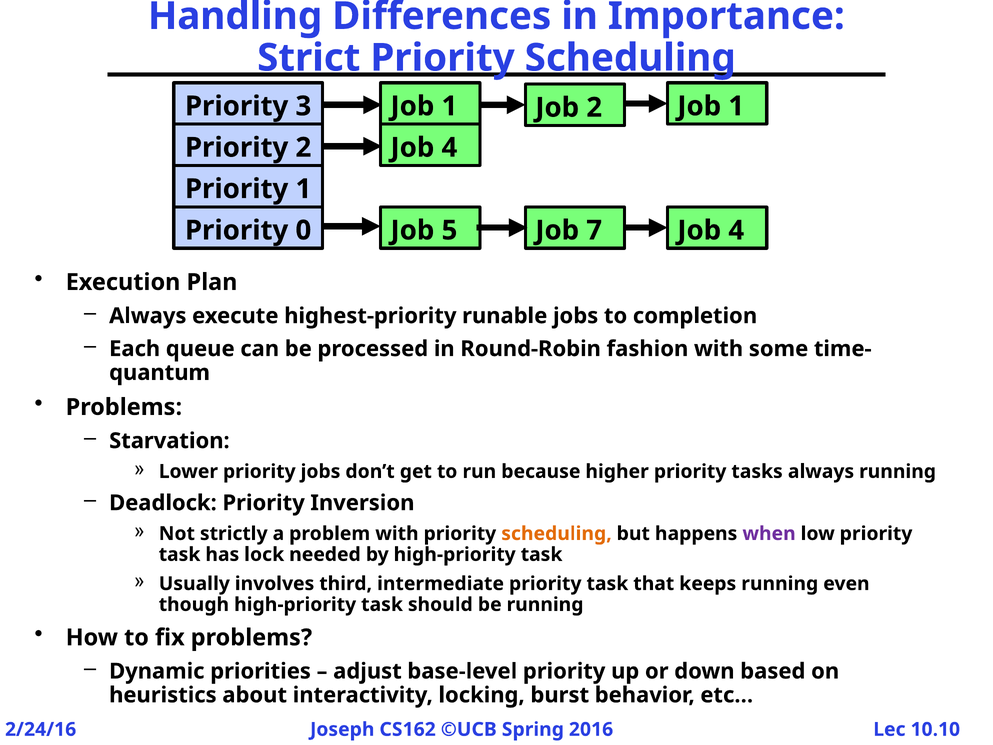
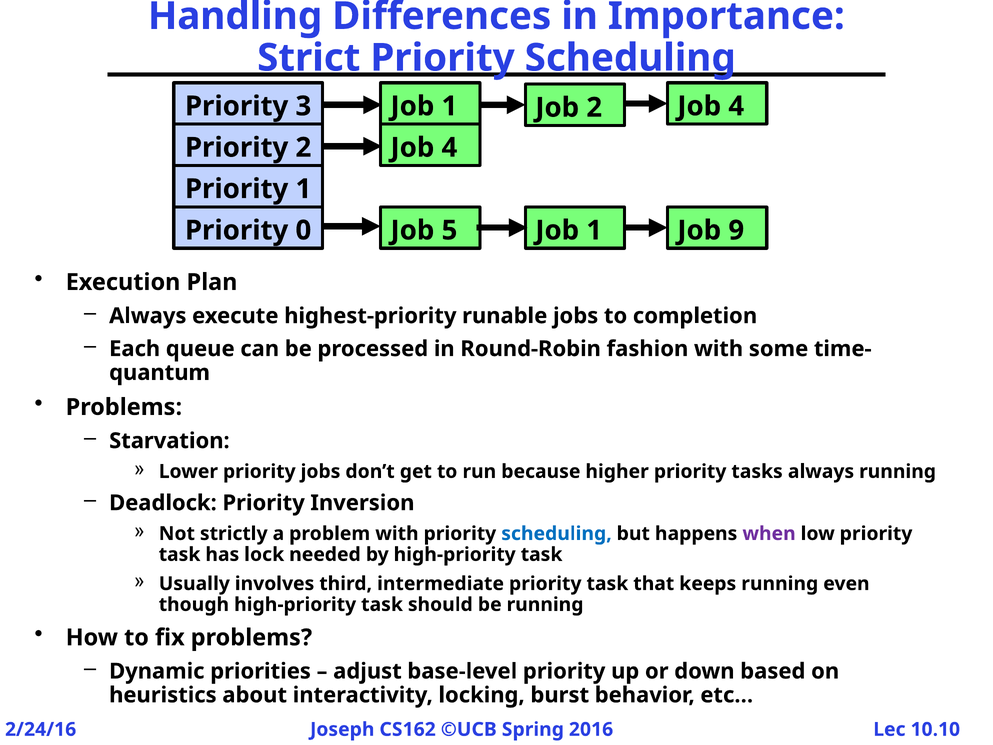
2 Job 1: 1 -> 4 (736, 106)
5 Job 7: 7 -> 1 (594, 230)
4: 4 -> 9 (736, 230)
scheduling colour: orange -> blue (557, 533)
